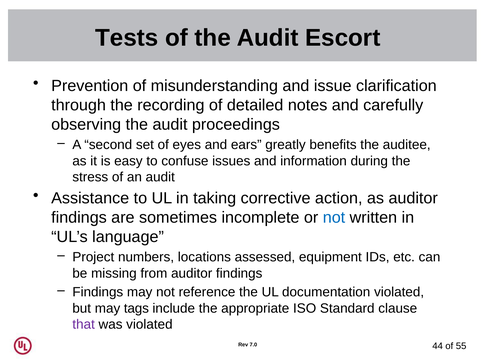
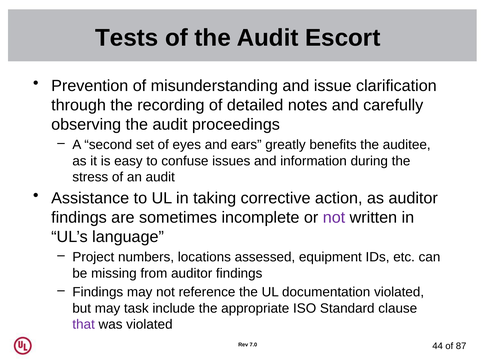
not colour: blue -> purple (334, 218)
tags: tags -> task (136, 308)
55: 55 -> 87 (461, 346)
